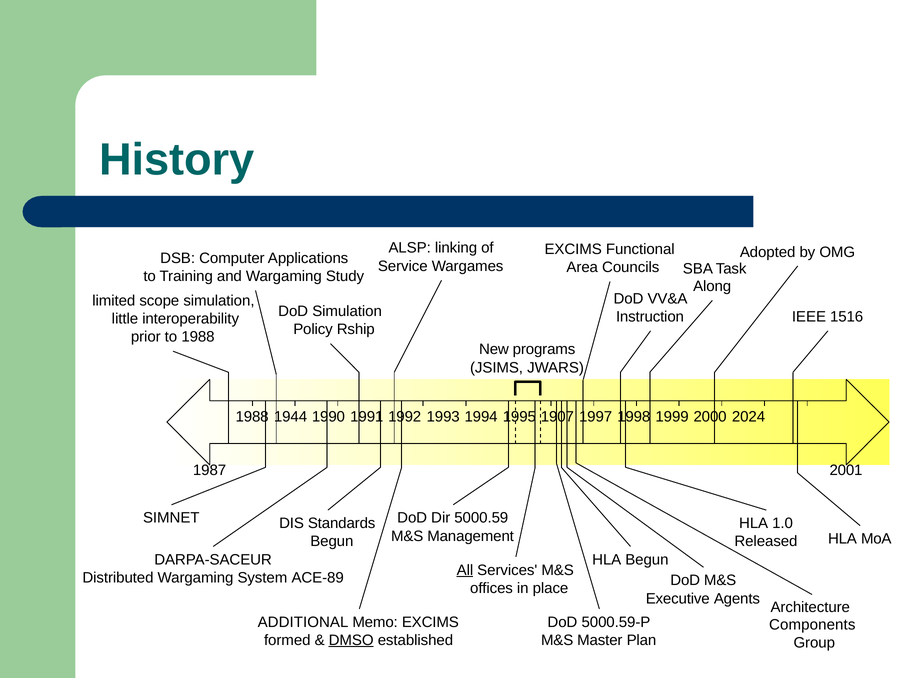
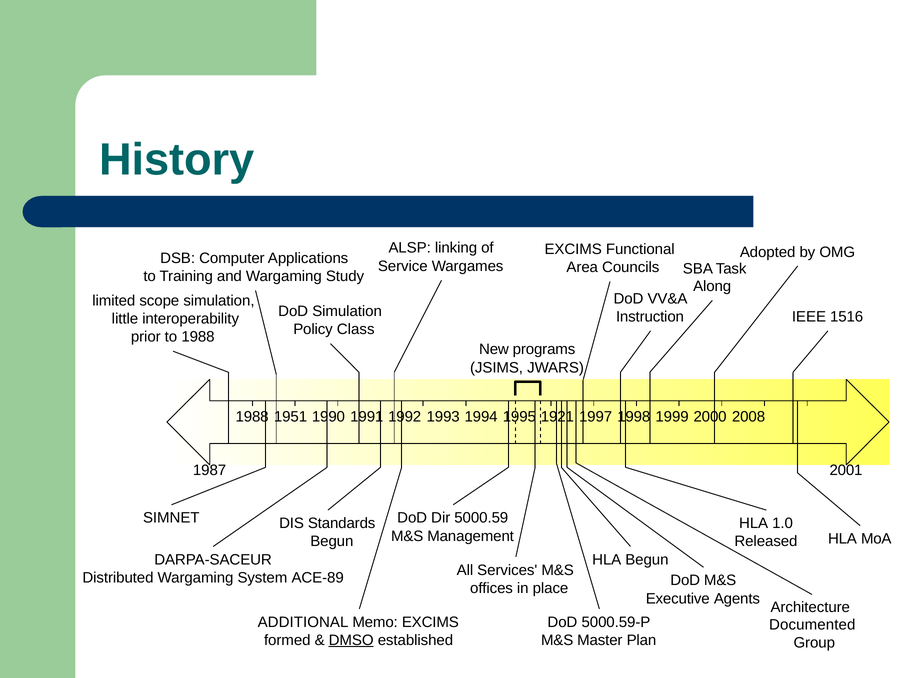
Rship: Rship -> Class (356, 329)
1944: 1944 -> 1951 (291, 417)
1907: 1907 -> 1921 (557, 417)
2024: 2024 -> 2008 (749, 417)
All underline: present -> none (465, 570)
Components: Components -> Documented (812, 625)
